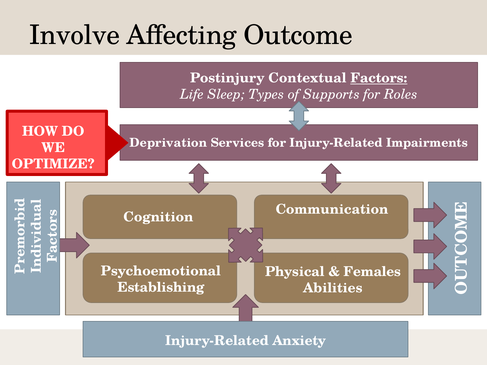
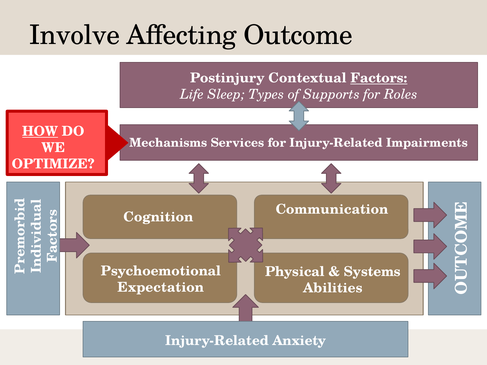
HOW underline: none -> present (40, 132)
Deprivation: Deprivation -> Mechanisms (169, 143)
Females: Females -> Systems (372, 272)
Establishing: Establishing -> Expectation (161, 287)
